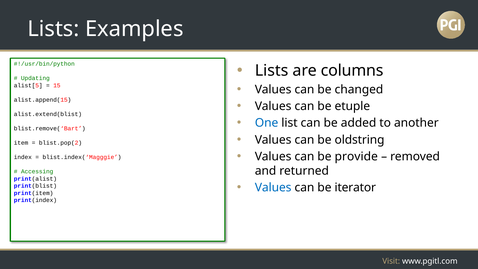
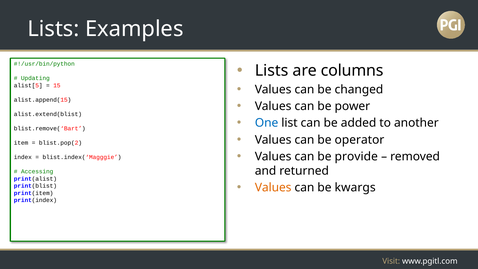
etuple: etuple -> power (352, 106)
oldstring: oldstring -> operator (359, 140)
Values colour: blue -> orange (273, 187)
iterator: iterator -> kwargs (355, 187)
